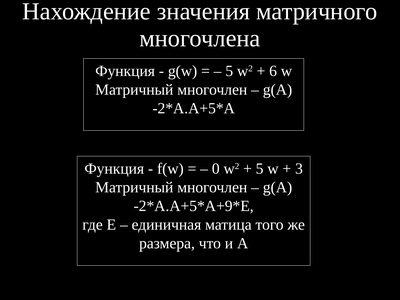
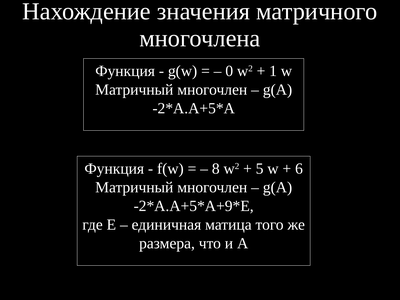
5: 5 -> 0 (229, 71)
6: 6 -> 1 (273, 71)
0: 0 -> 8 (216, 169)
3: 3 -> 6 (299, 169)
